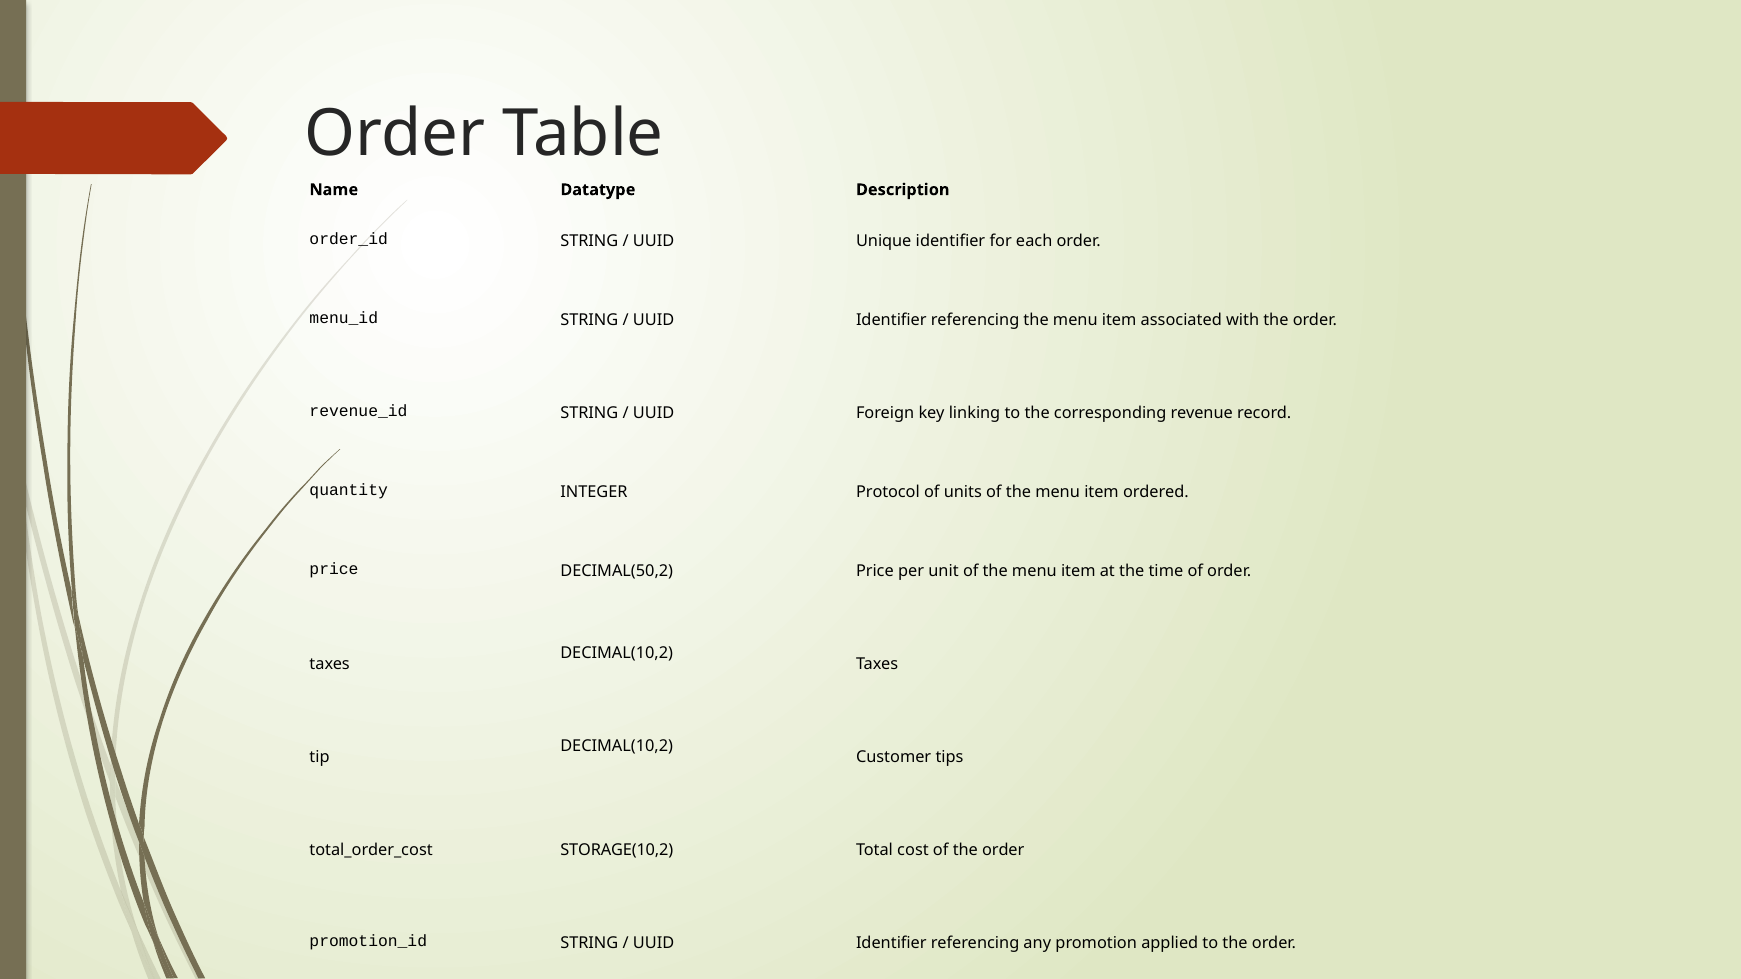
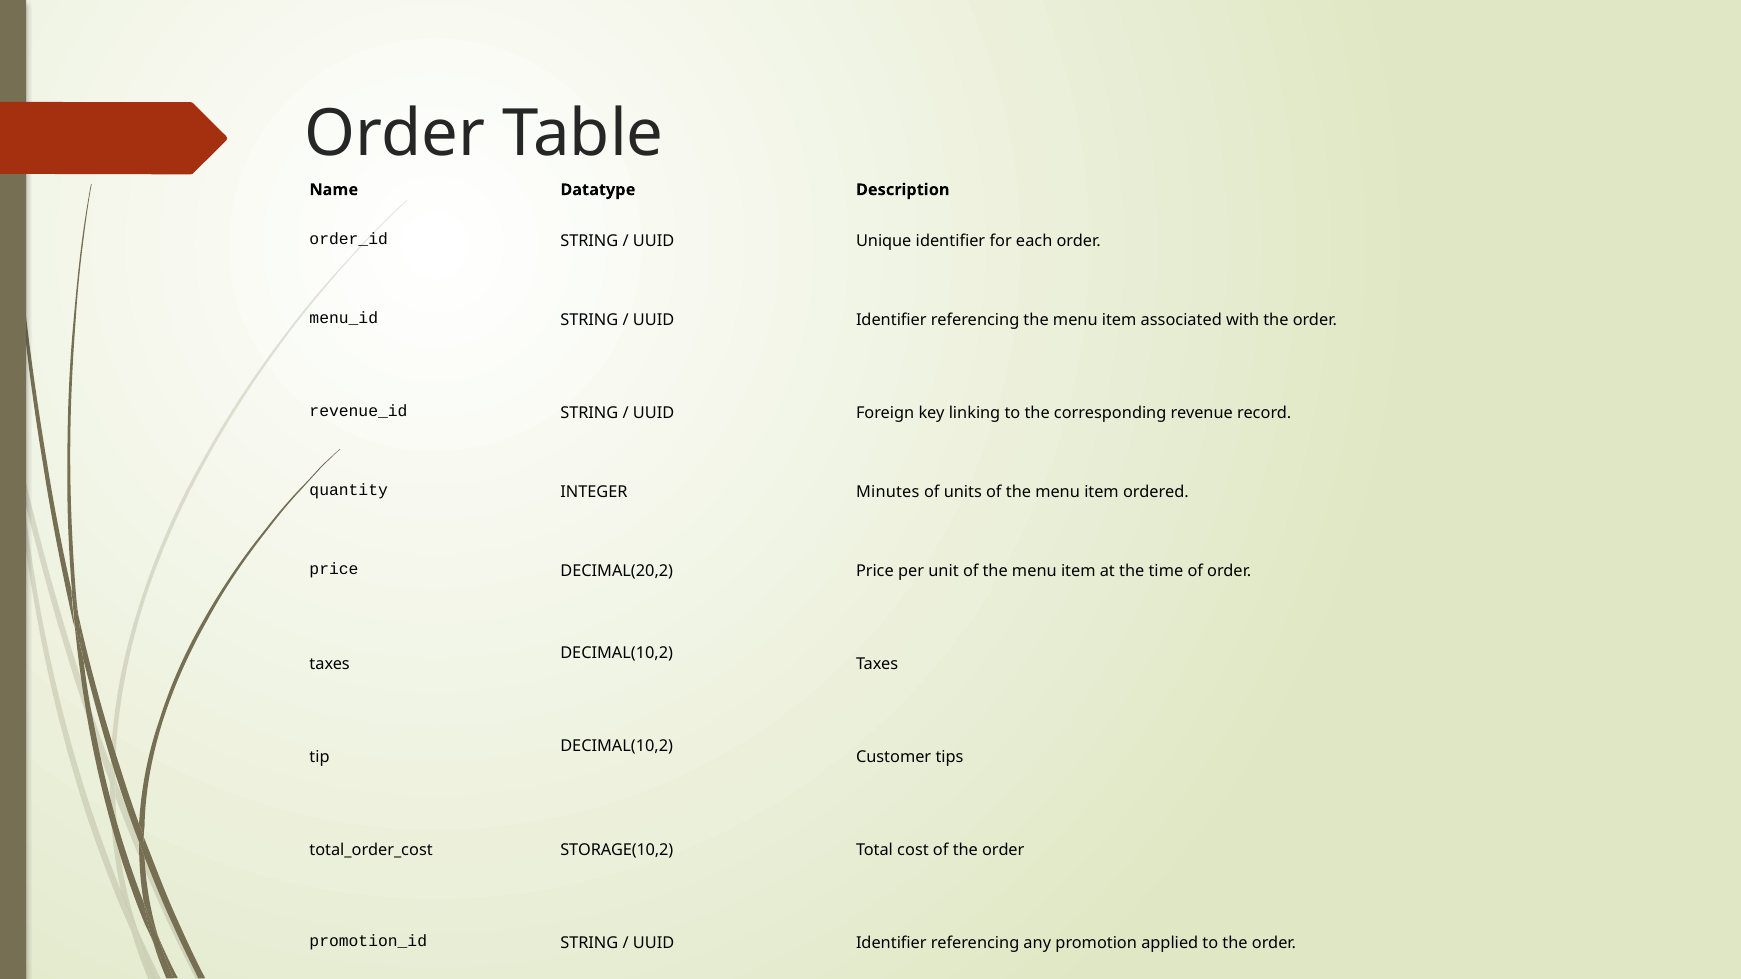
Protocol: Protocol -> Minutes (888, 492)
DECIMAL(50,2: DECIMAL(50,2 -> DECIMAL(20,2 (617, 571)
